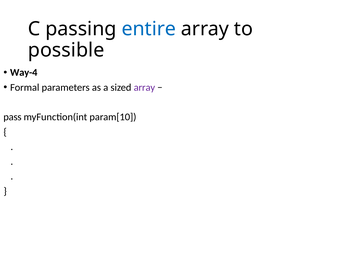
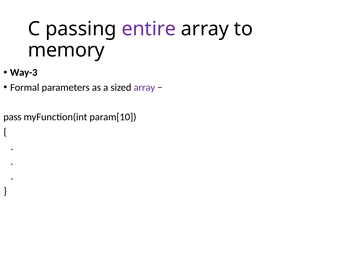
entire colour: blue -> purple (149, 29)
possible: possible -> memory (66, 50)
Way-4: Way-4 -> Way-3 (24, 73)
